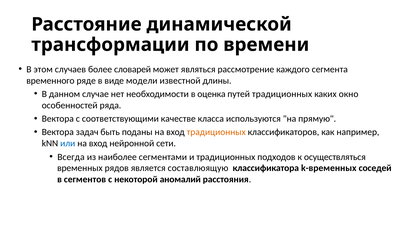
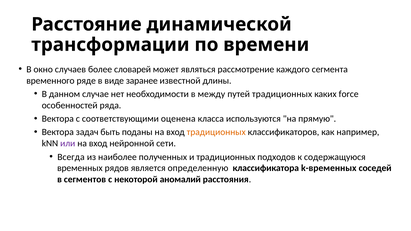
этом: этом -> окно (43, 69)
модели: модели -> заранее (142, 81)
оценка: оценка -> между (211, 94)
окно: окно -> force (349, 94)
качестве: качестве -> оценена (178, 119)
или colour: blue -> purple (68, 144)
сегментами: сегментами -> полученных (163, 157)
осуществляться: осуществляться -> содержащуюся (335, 157)
составлюящую: составлюящую -> определенную (198, 168)
